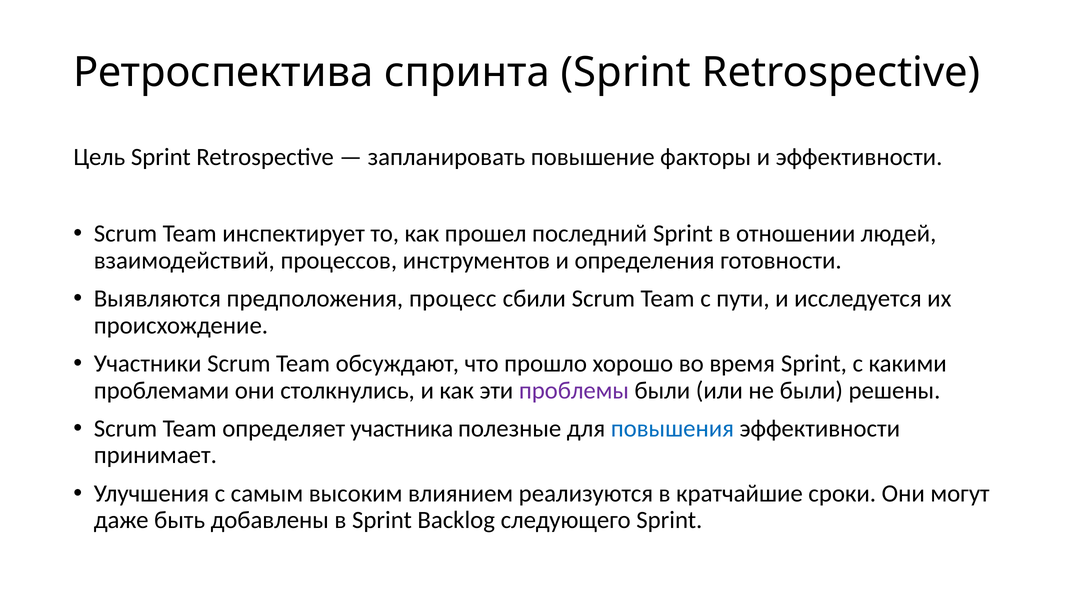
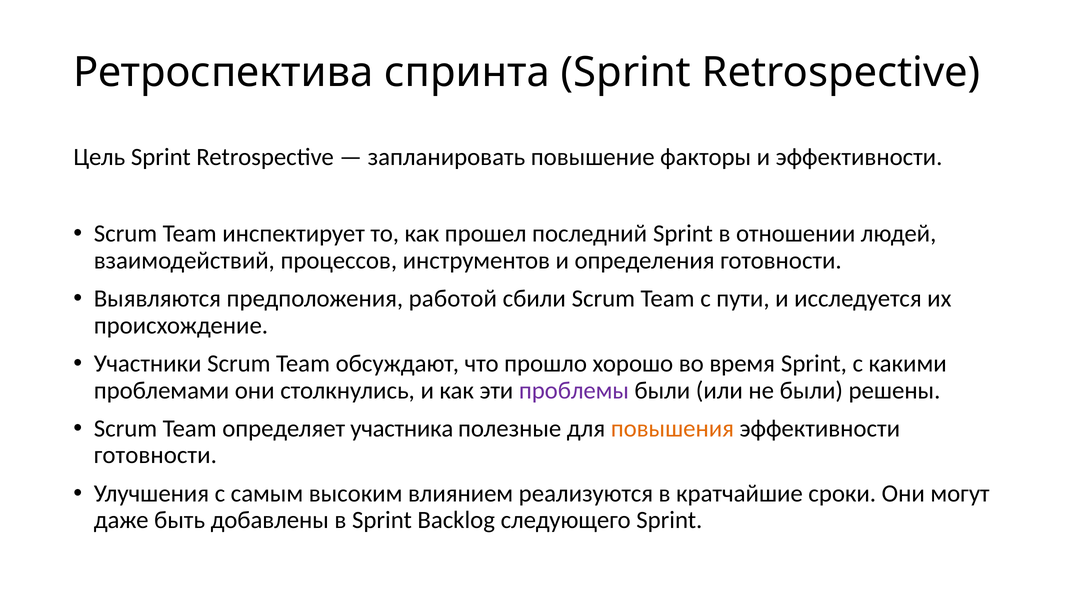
процесс: процесс -> работой (453, 299)
повышения colour: blue -> orange (672, 429)
принимает: принимает -> готовности (155, 456)
